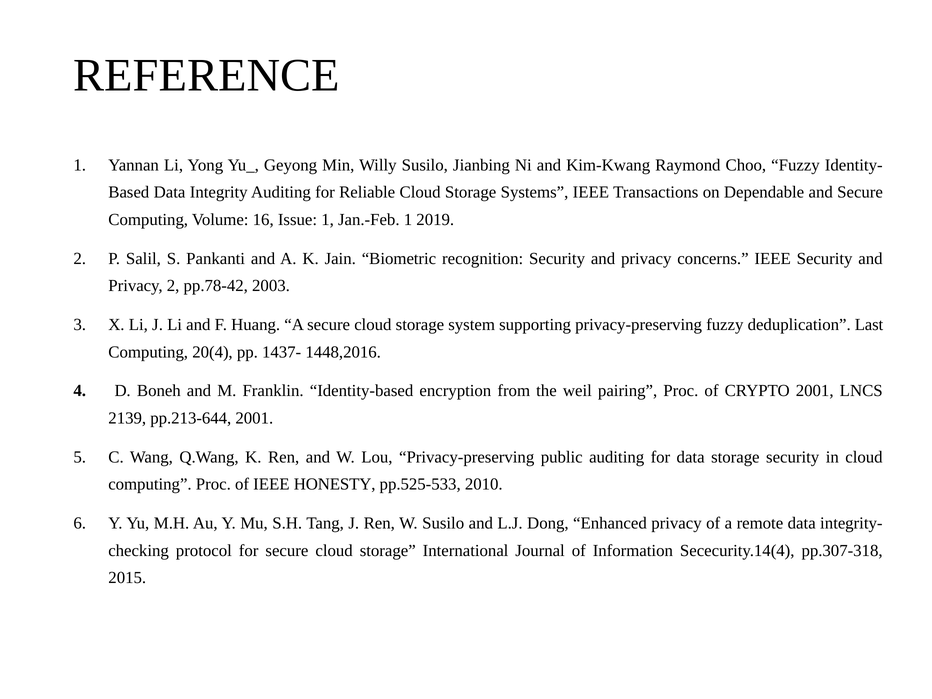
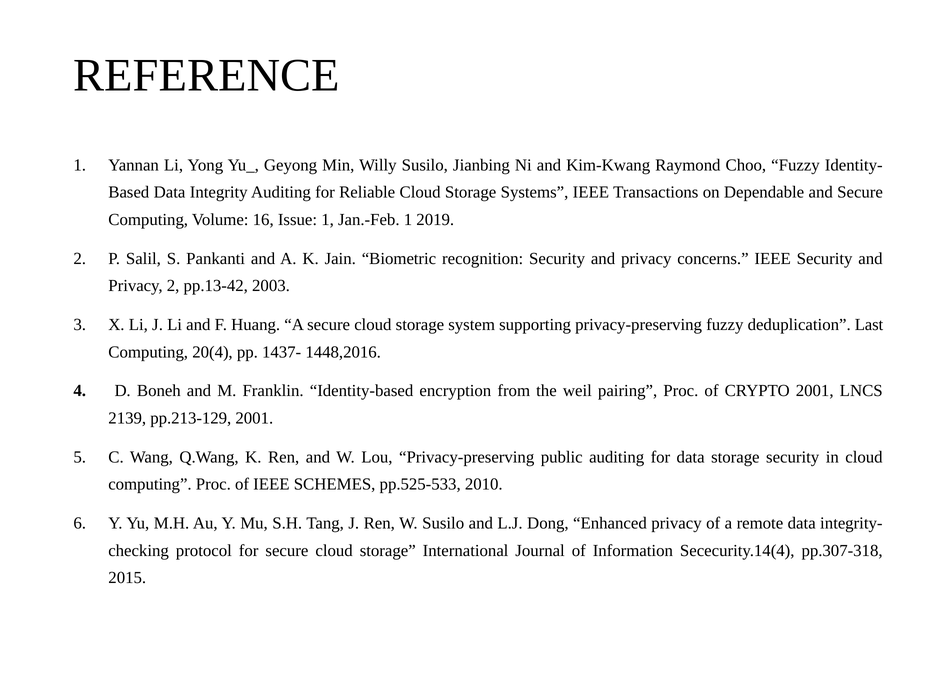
pp.78-42: pp.78-42 -> pp.13-42 (216, 286)
pp.213-644: pp.213-644 -> pp.213-129 (191, 418)
HONESTY: HONESTY -> SCHEMES (335, 484)
